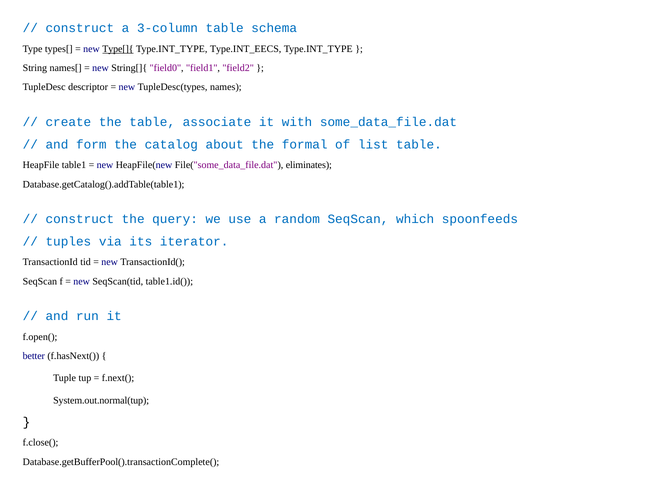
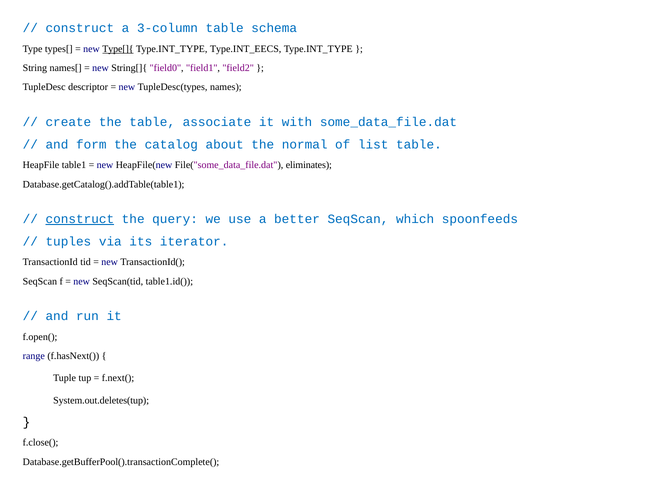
formal: formal -> normal (305, 144)
construct underline: none -> present (80, 219)
random: random -> better (297, 219)
better: better -> range (34, 356)
System.out.normal(tup: System.out.normal(tup -> System.out.deletes(tup (101, 400)
